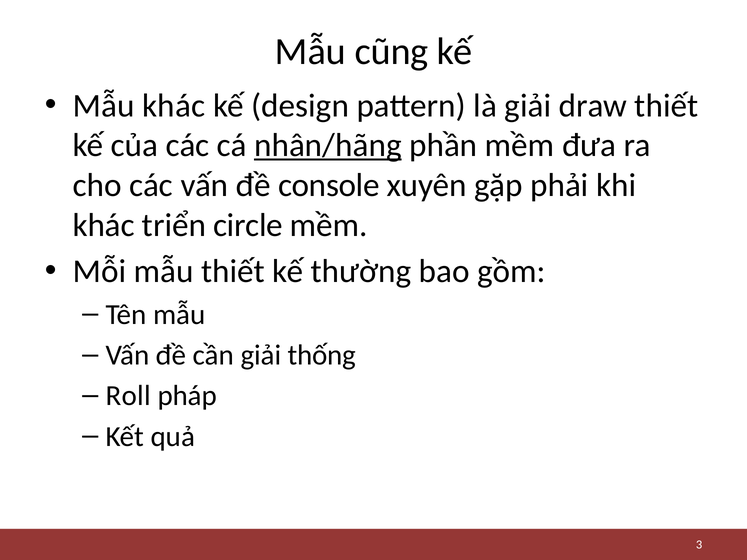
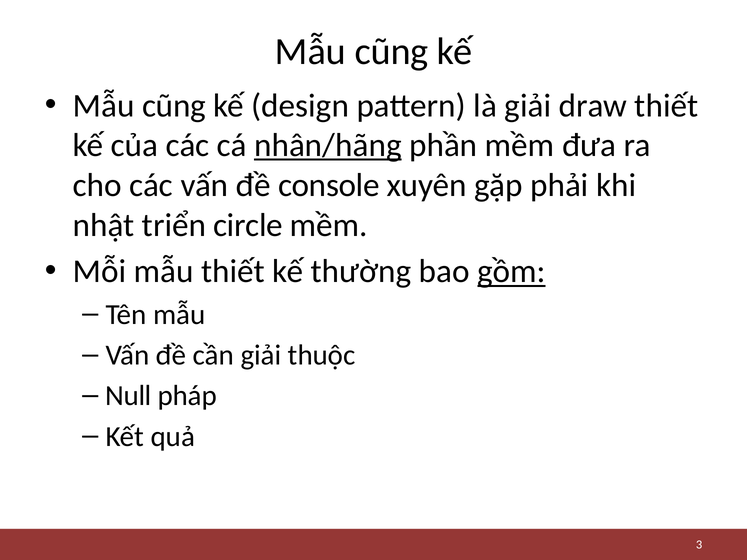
khác: khác -> cũng (174, 106)
khác: khác -> nhật (104, 225)
gồm underline: none -> present (511, 272)
thống: thống -> thuộc (322, 355)
Roll: Roll -> Null (128, 396)
